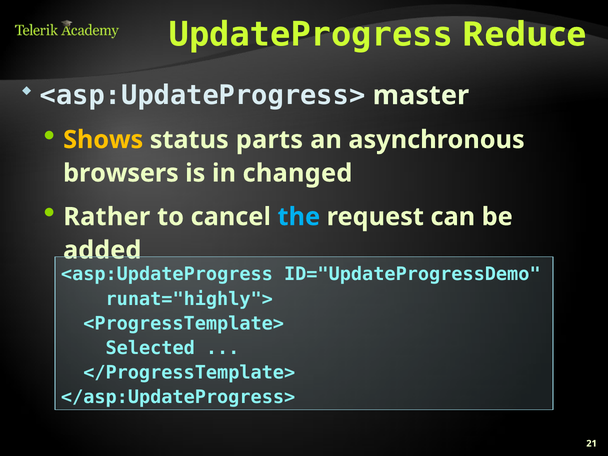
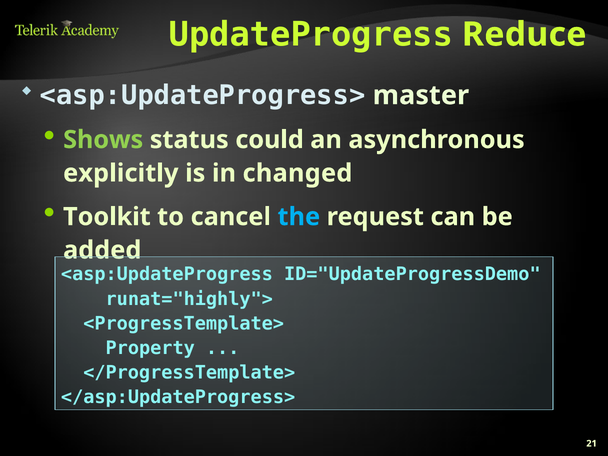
Shows colour: yellow -> light green (103, 140)
parts: parts -> could (270, 140)
browsers: browsers -> explicitly (121, 173)
Rather: Rather -> Toolkit (107, 217)
Selected: Selected -> Property (150, 348)
